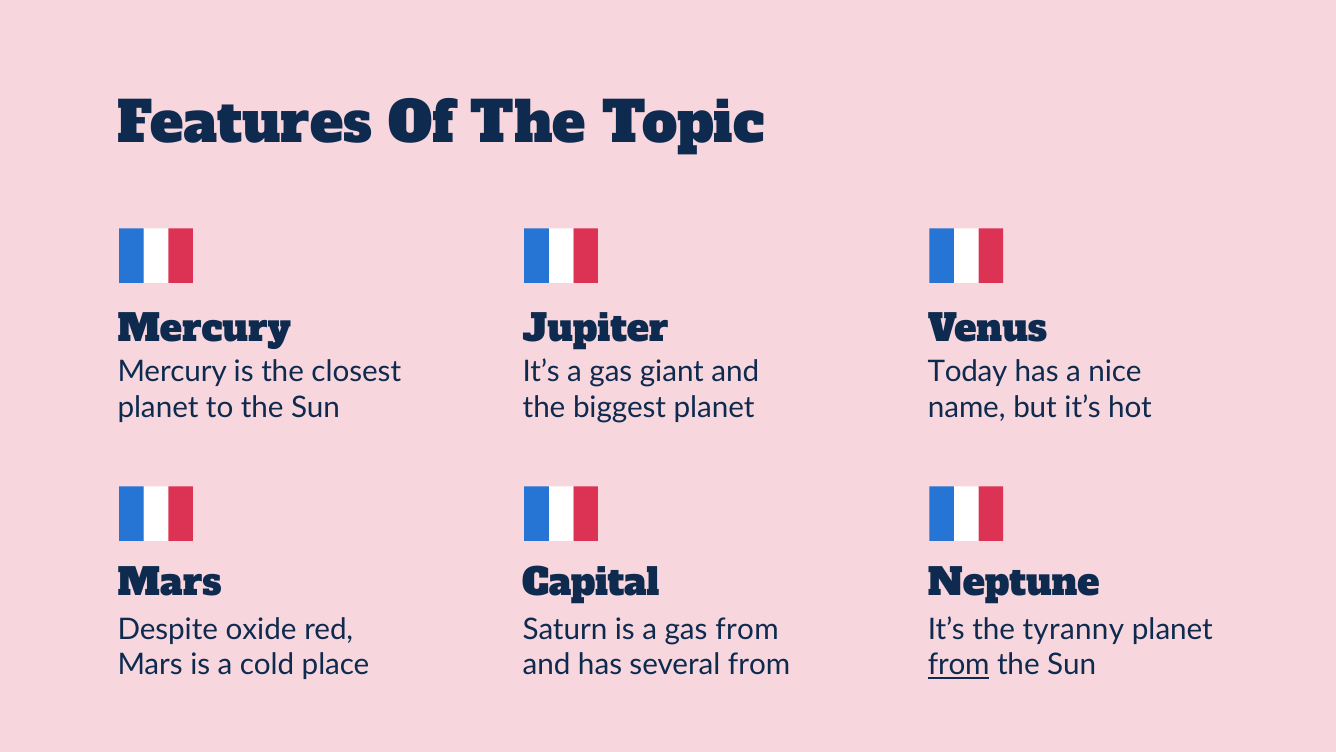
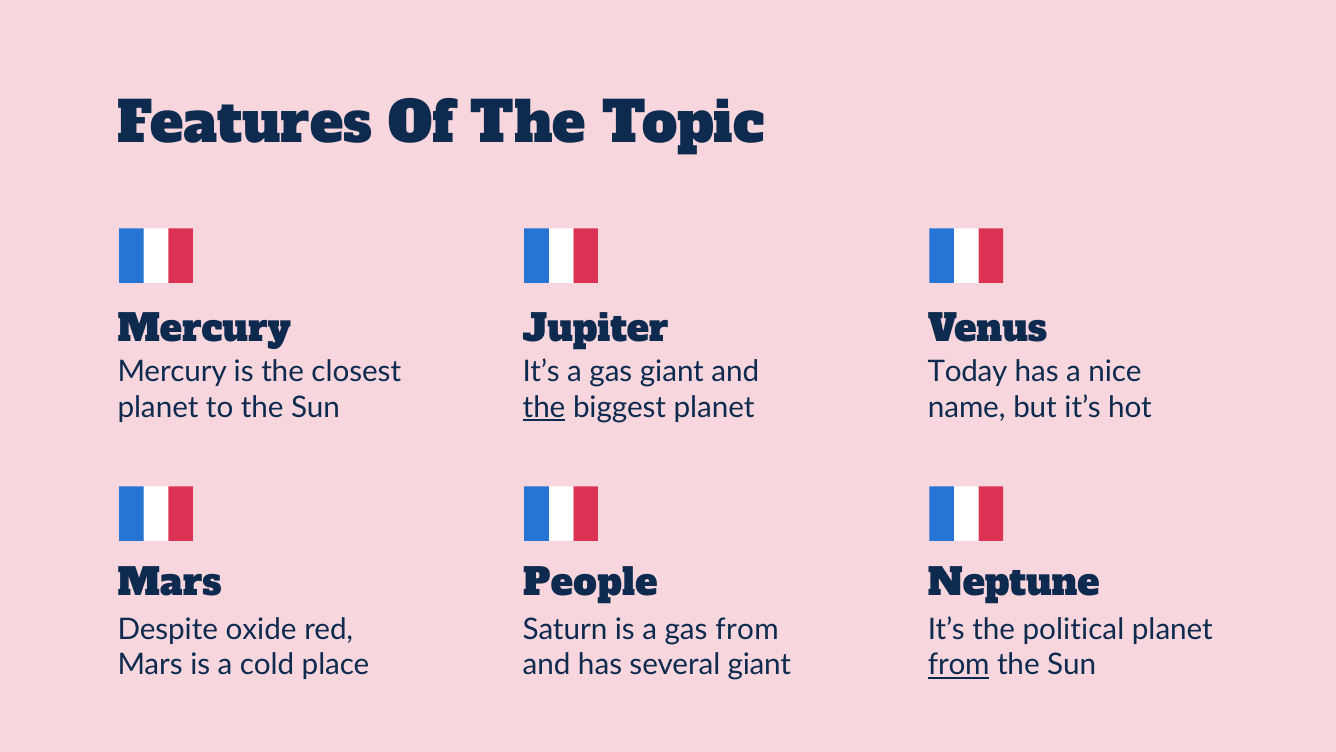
the underline: none -> present (544, 407)
Capital: Capital -> People (590, 583)
tyranny: tyranny -> political (1073, 629)
several from: from -> giant (759, 665)
